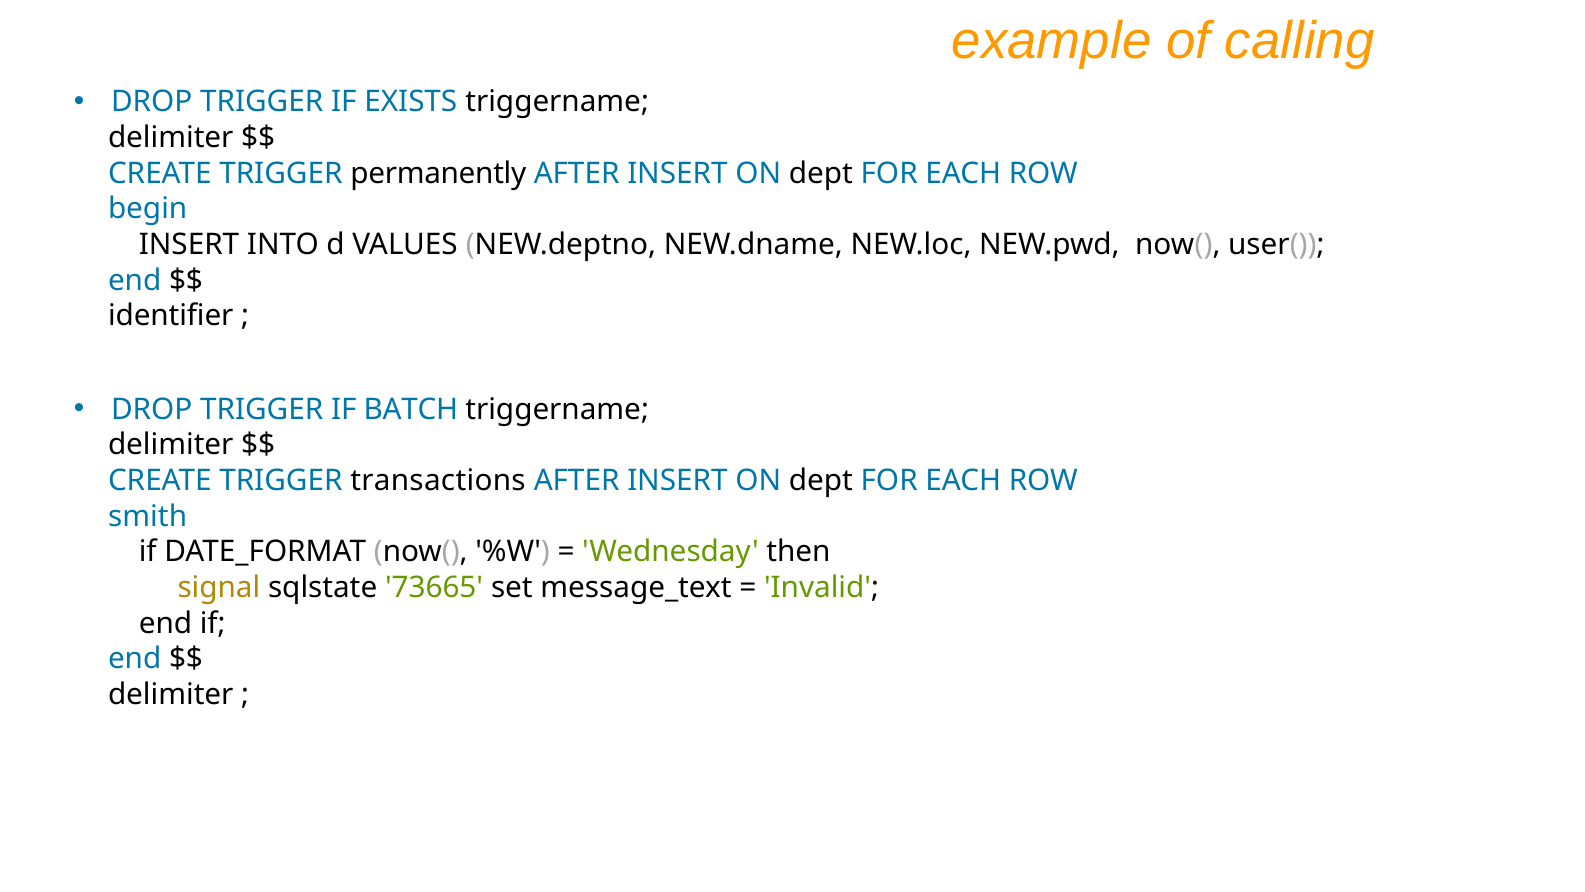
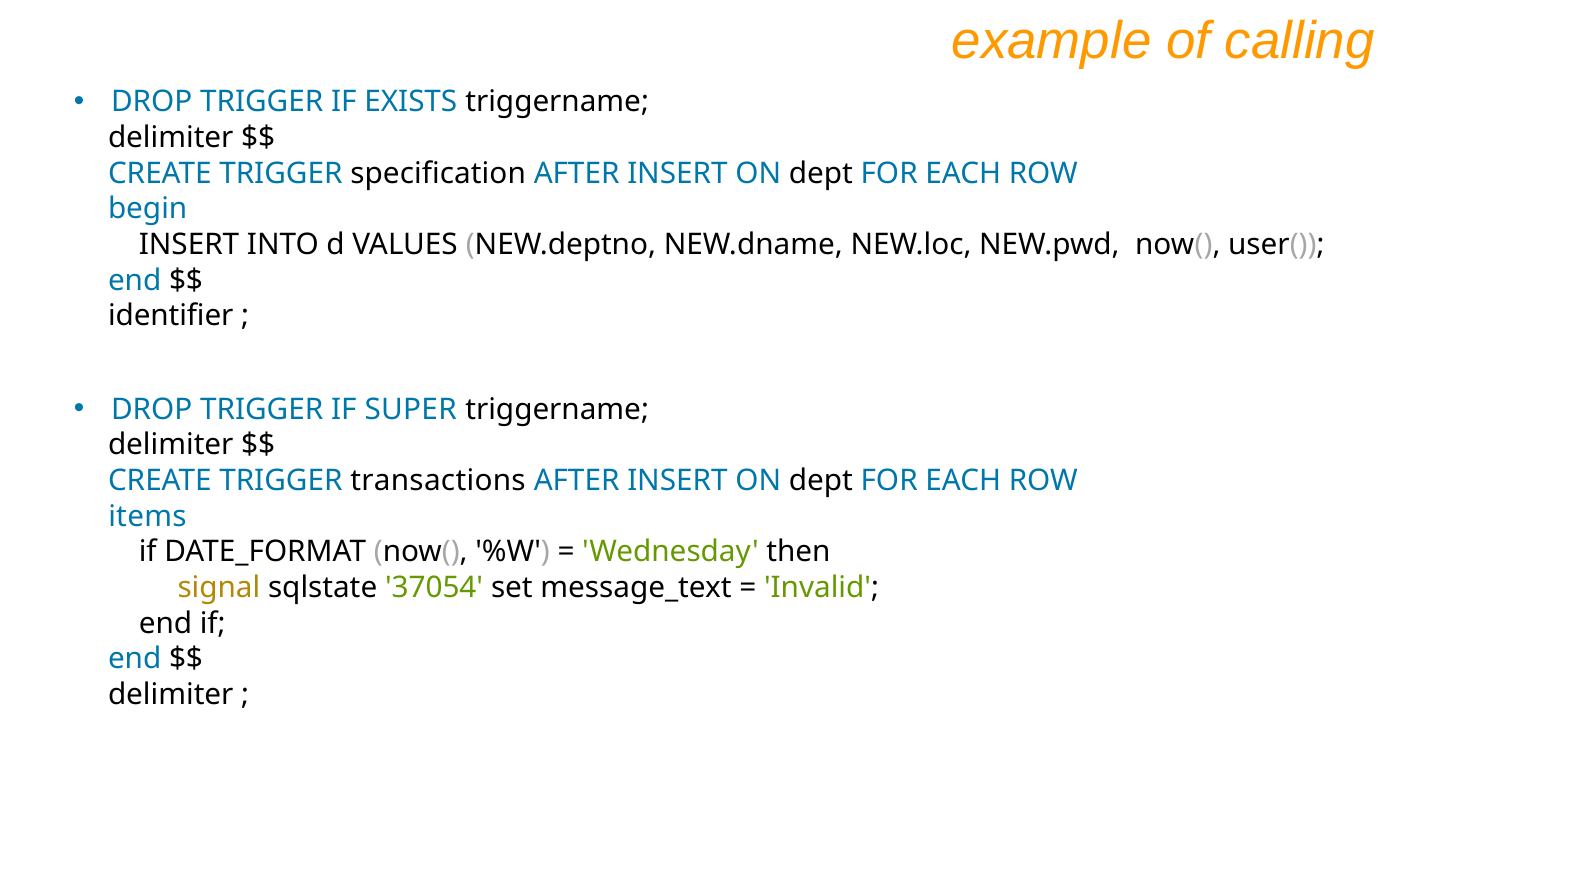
permanently: permanently -> specification (438, 173)
BATCH: BATCH -> SUPER (411, 409)
smith: smith -> items (147, 516)
73665: 73665 -> 37054 (434, 587)
